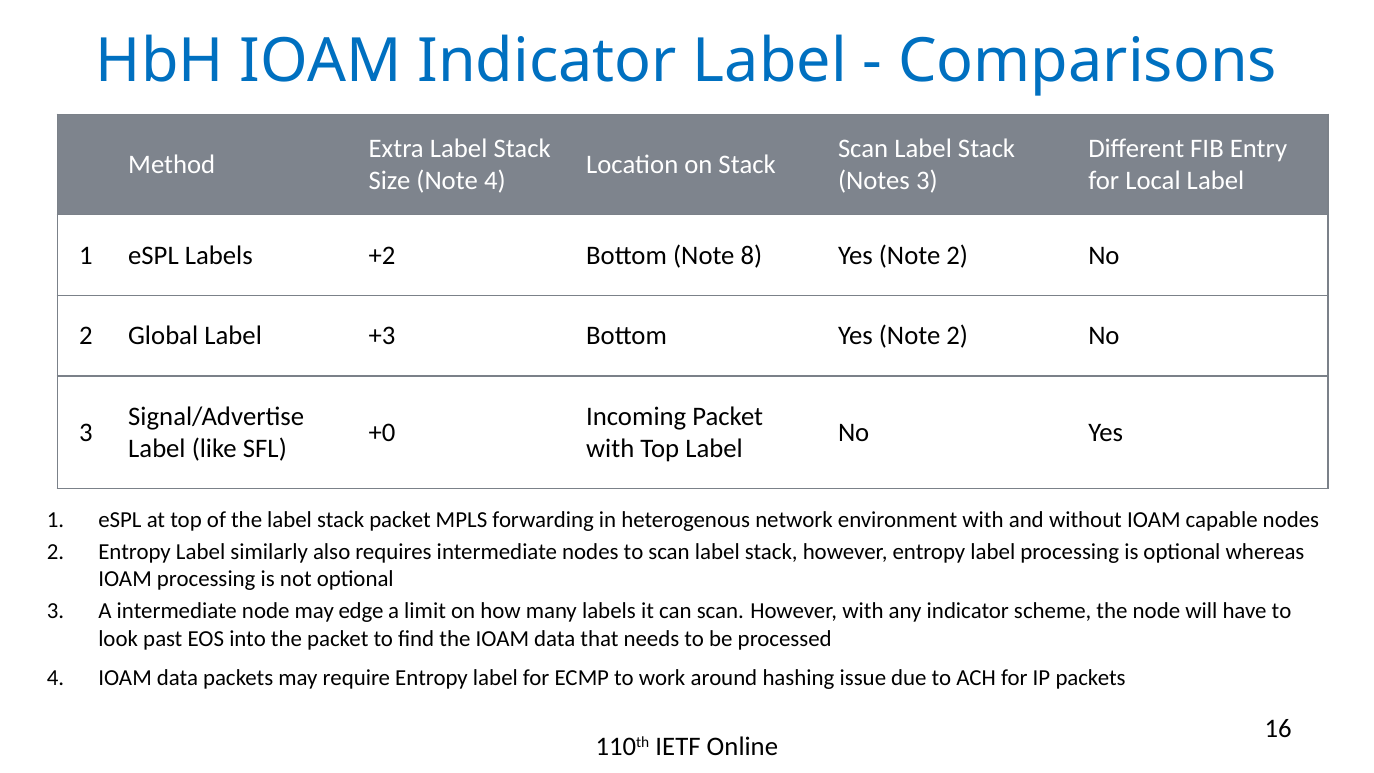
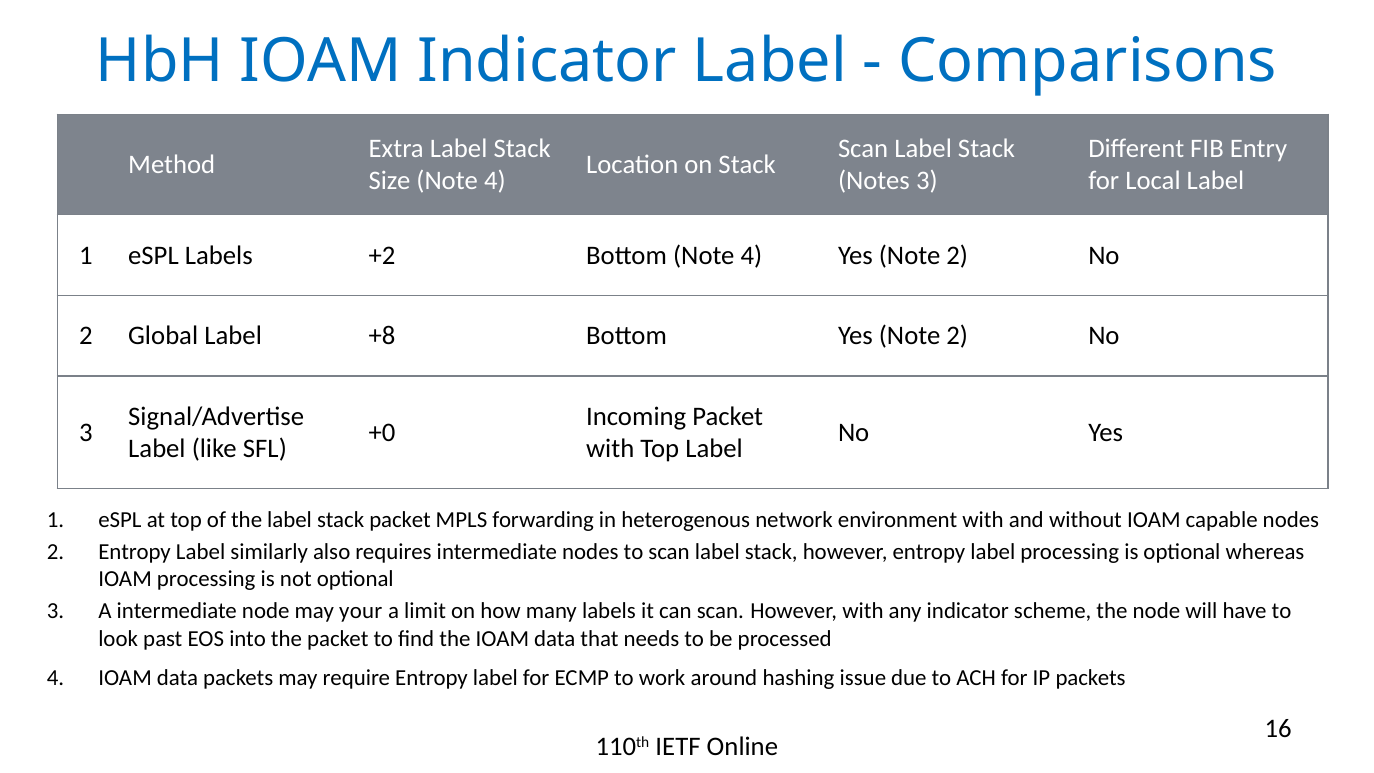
Bottom Note 8: 8 -> 4 (751, 255)
+3: +3 -> +8 (382, 336)
edge: edge -> your (361, 611)
